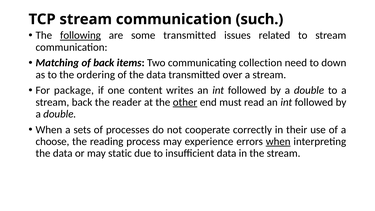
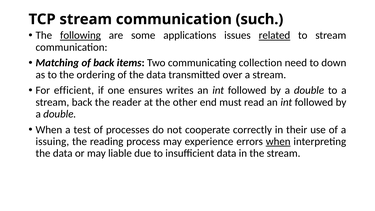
some transmitted: transmitted -> applications (190, 35)
related underline: none -> present (274, 35)
package: package -> efficient (74, 90)
content: content -> ensures (145, 90)
other underline: present -> none (185, 102)
sets: sets -> test (82, 130)
choose: choose -> issuing (52, 141)
static: static -> liable (120, 153)
